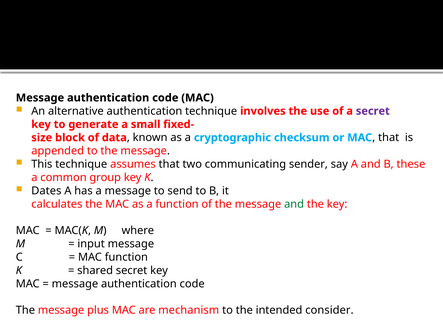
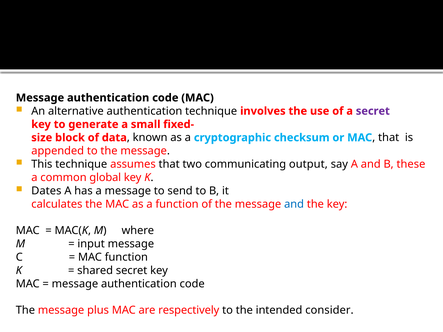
sender: sender -> output (308, 164)
group: group -> global (105, 178)
and colour: green -> blue (294, 204)
mechanism: mechanism -> respectively (189, 310)
